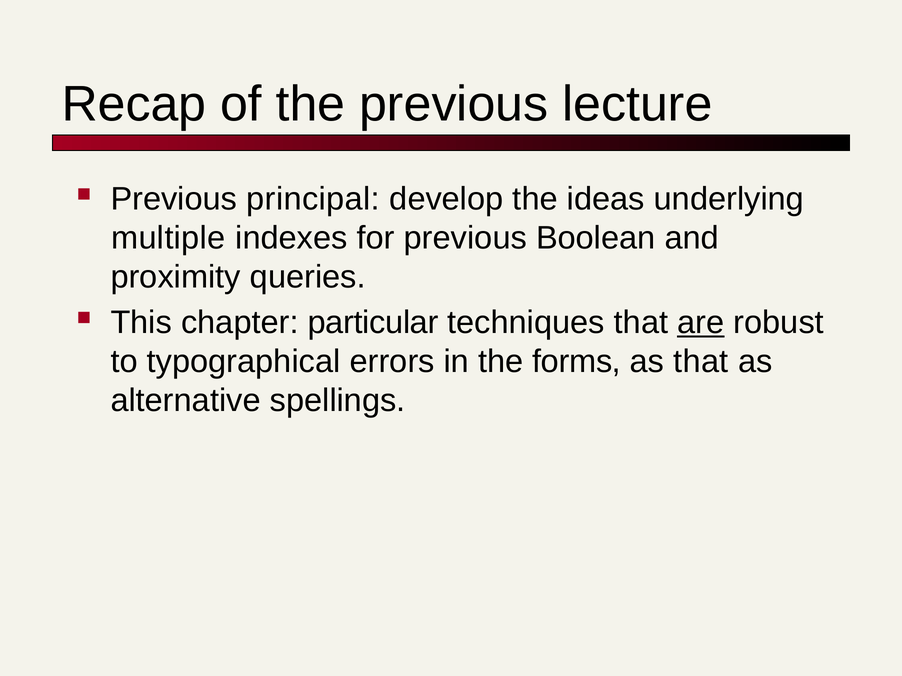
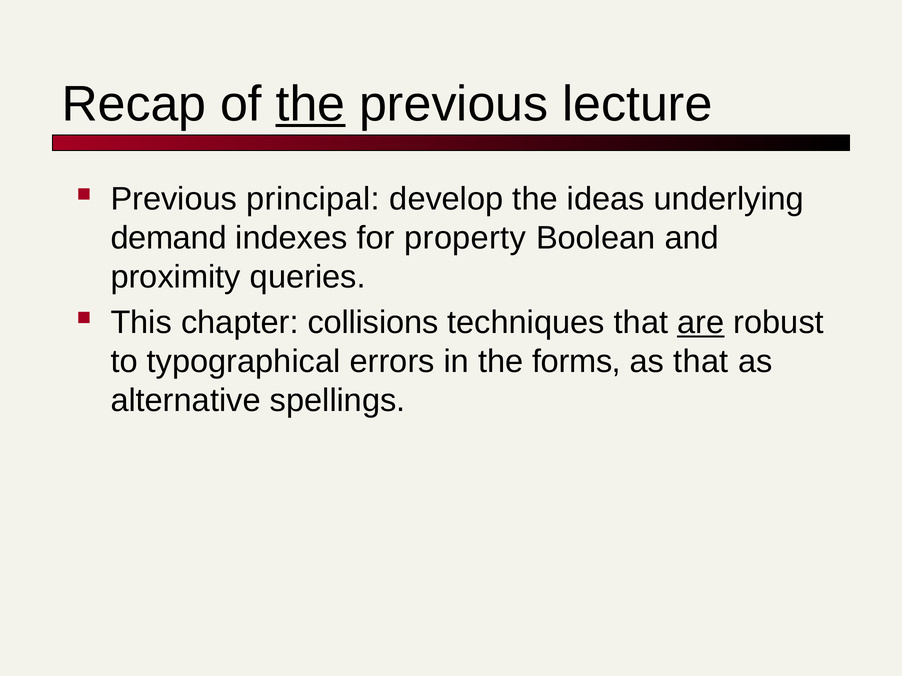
the underline: none -> present (311, 104)
multiple: multiple -> demand (169, 238)
for previous: previous -> property (465, 238)
particular: particular -> collisions (373, 323)
